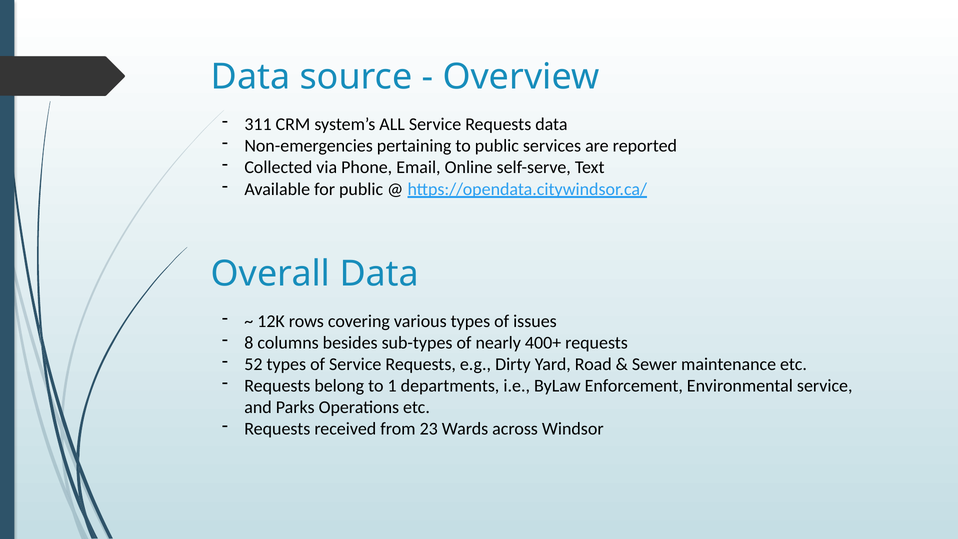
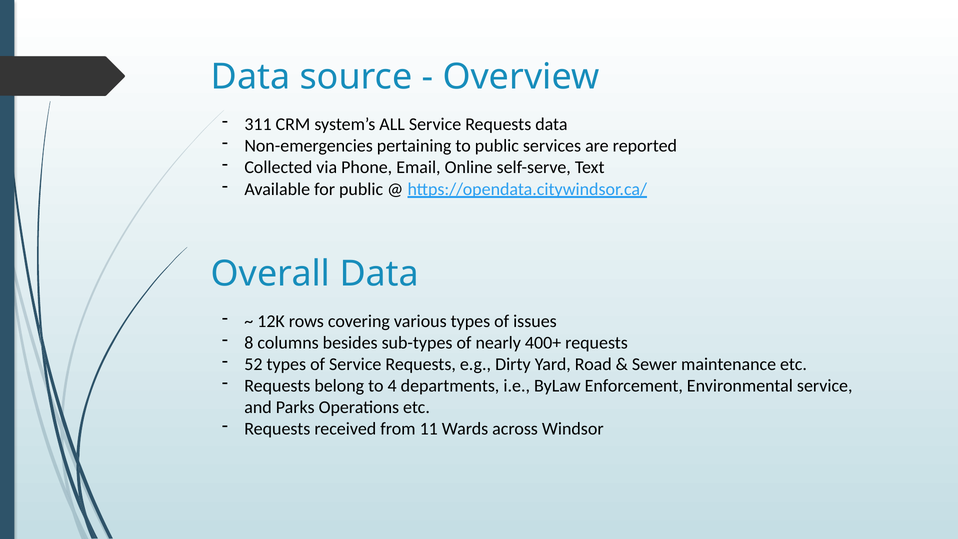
1: 1 -> 4 (392, 386)
23: 23 -> 11 (429, 429)
